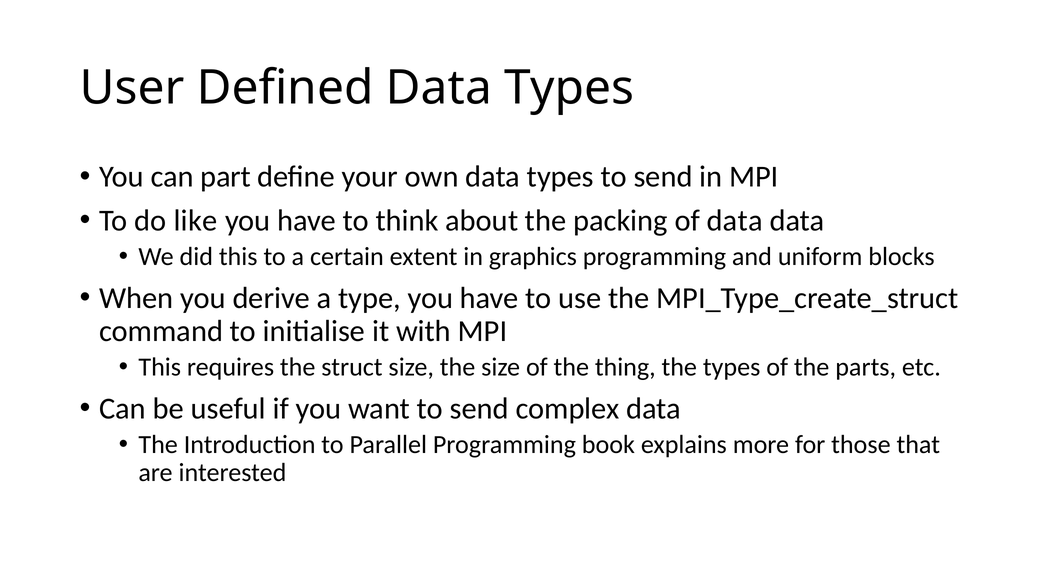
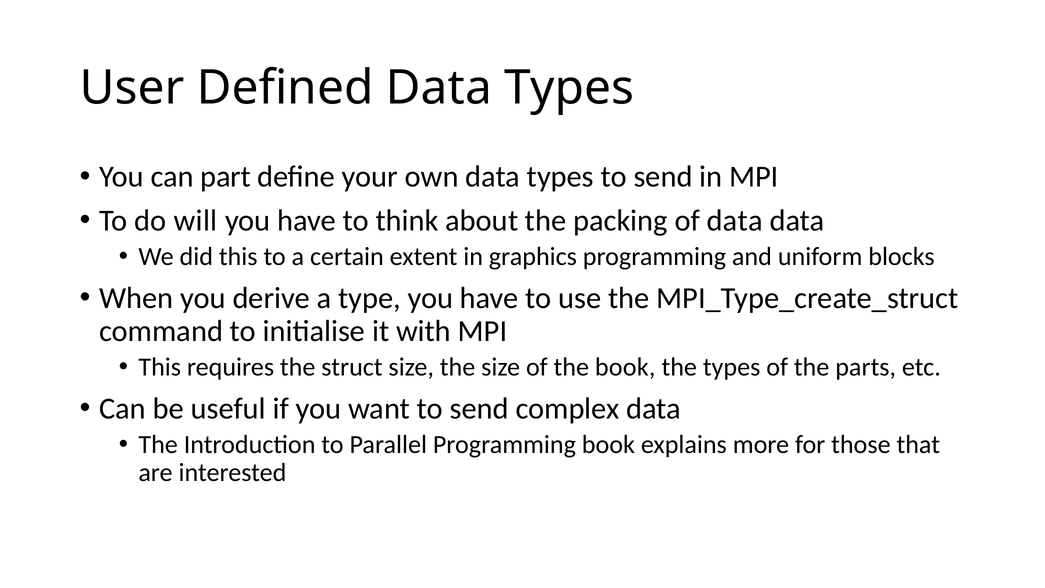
like: like -> will (196, 220)
the thing: thing -> book (625, 367)
